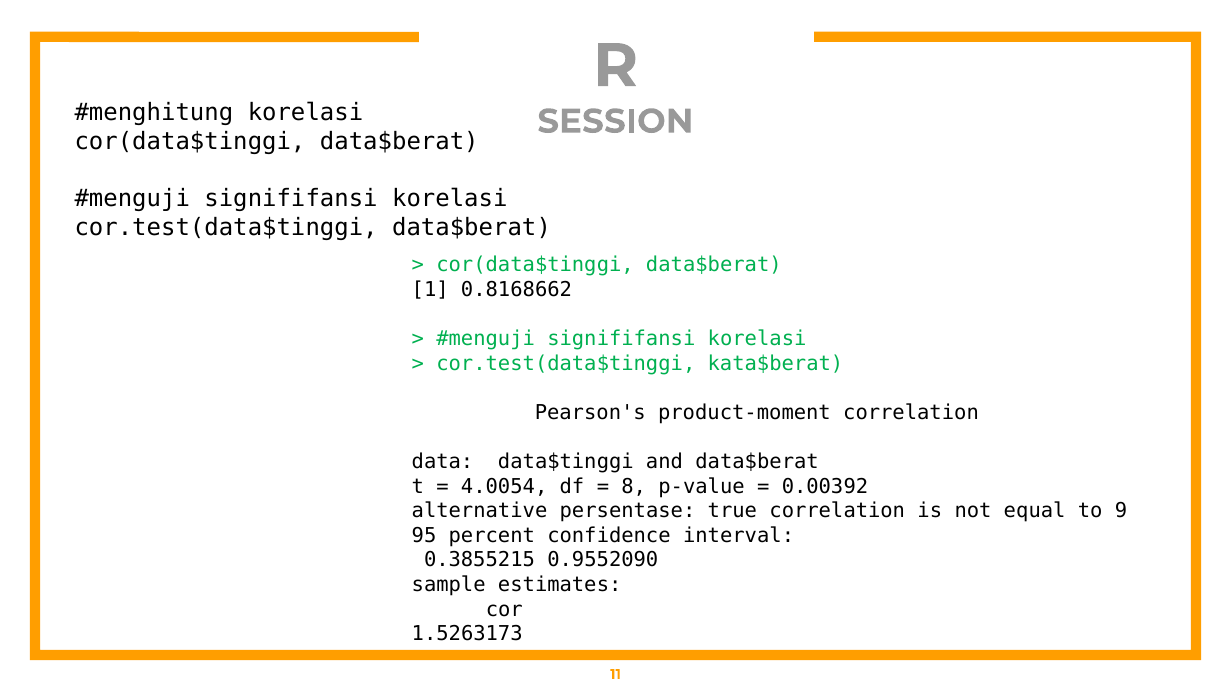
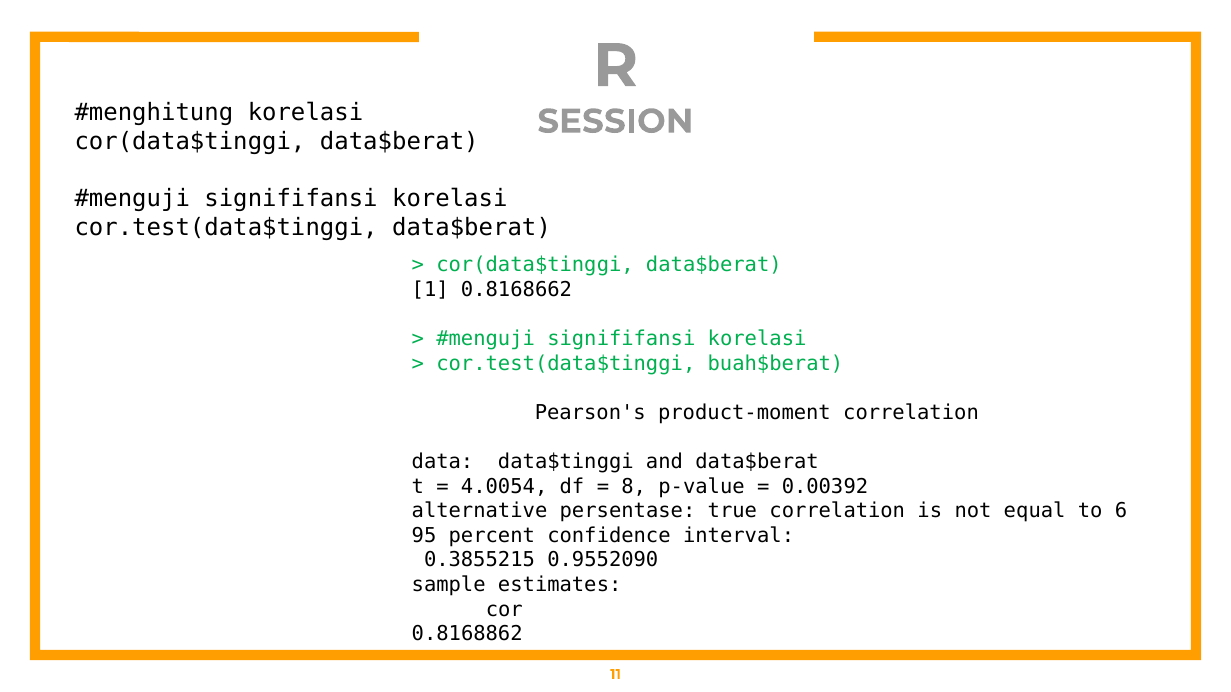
kata$berat: kata$berat -> buah$berat (775, 364)
9: 9 -> 6 (1121, 511)
1.5263173: 1.5263173 -> 0.8168862 (467, 634)
